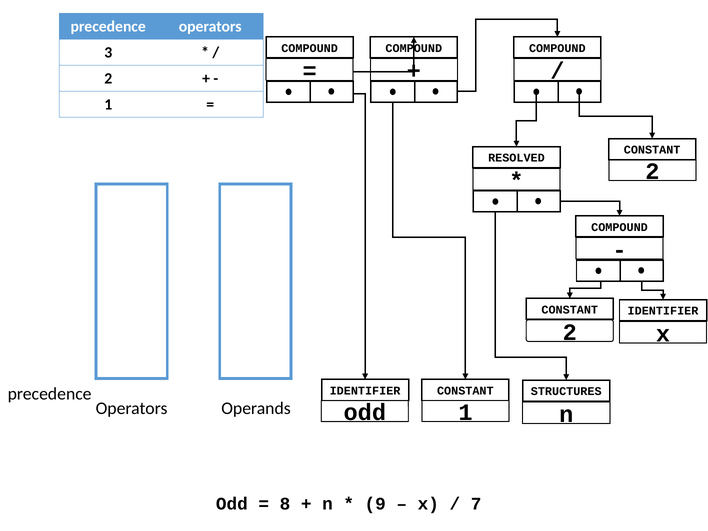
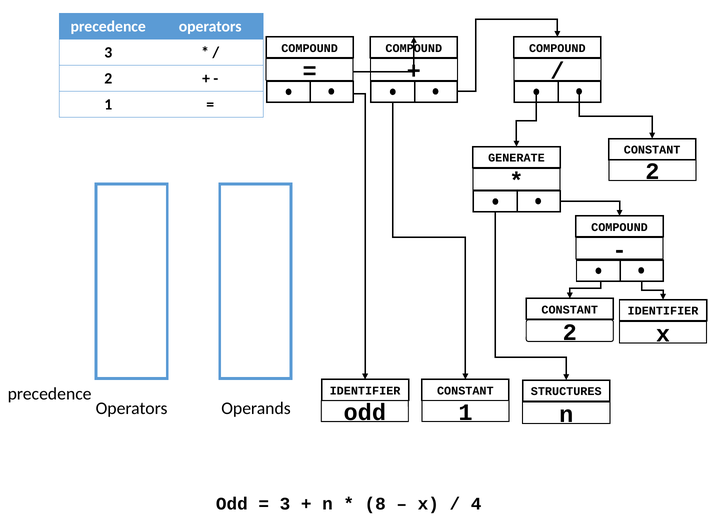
RESOLVED: RESOLVED -> GENERATE (516, 158)
8: 8 -> 3 (285, 504)
9: 9 -> 8 (375, 504)
7: 7 -> 4 (476, 504)
